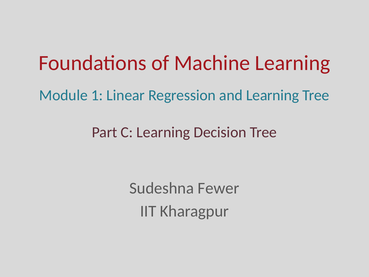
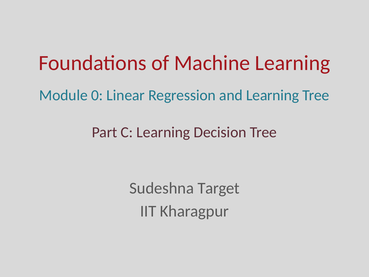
1: 1 -> 0 (97, 95)
Fewer: Fewer -> Target (219, 188)
